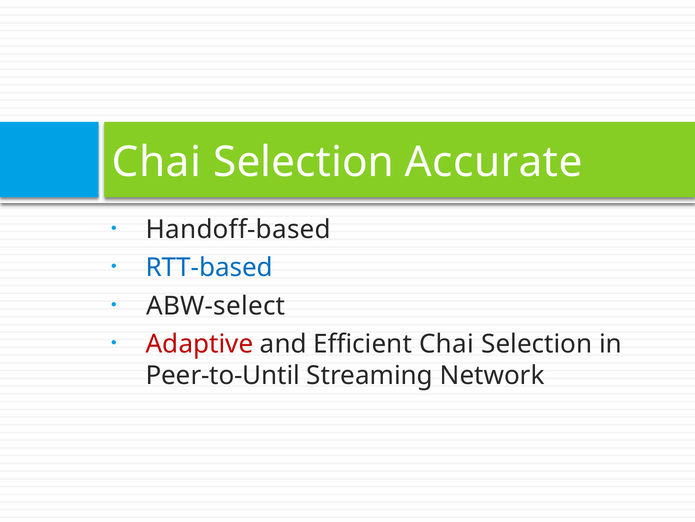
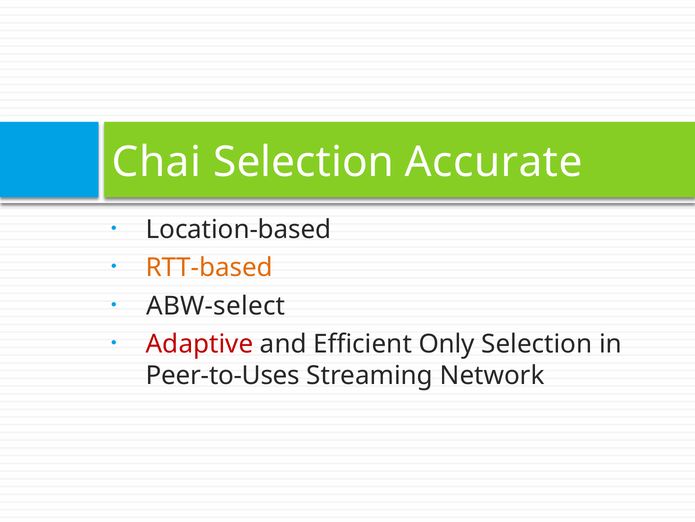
Handoff-based: Handoff-based -> Location-based (239, 229)
RTT-based colour: blue -> orange (209, 267)
Efficient Chai: Chai -> Only (447, 344)
Peer-to-Until: Peer-to-Until -> Peer-to-Uses (223, 375)
